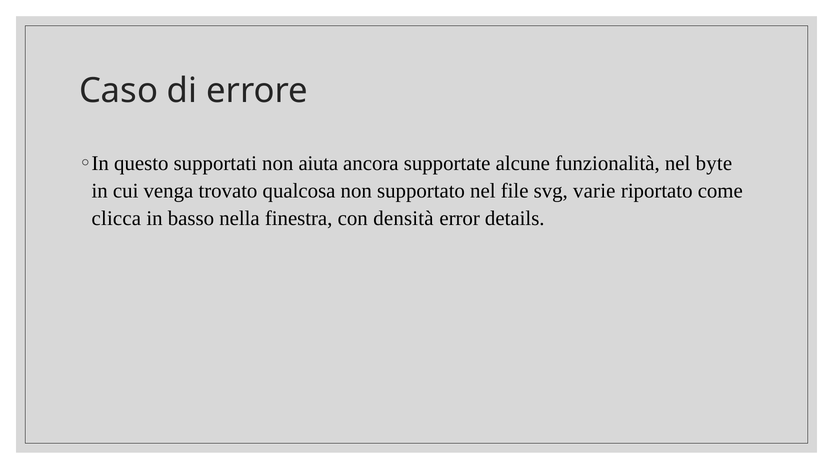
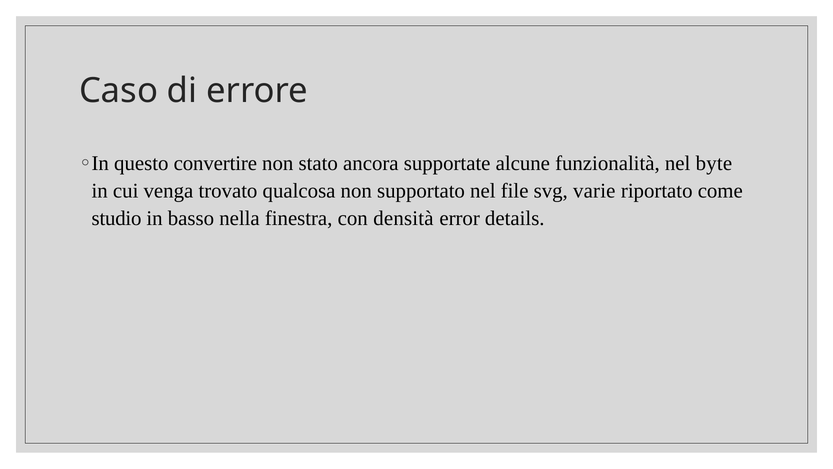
supportati: supportati -> convertire (215, 163)
aiuta: aiuta -> stato (318, 163)
clicca: clicca -> studio (117, 218)
